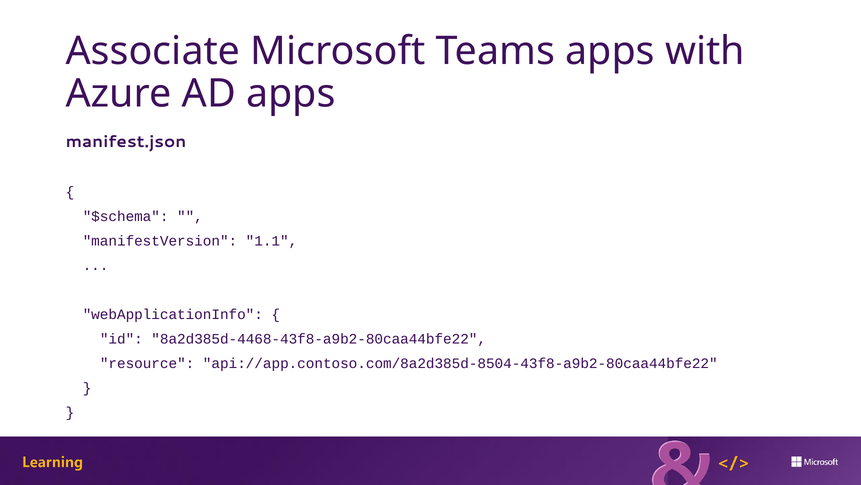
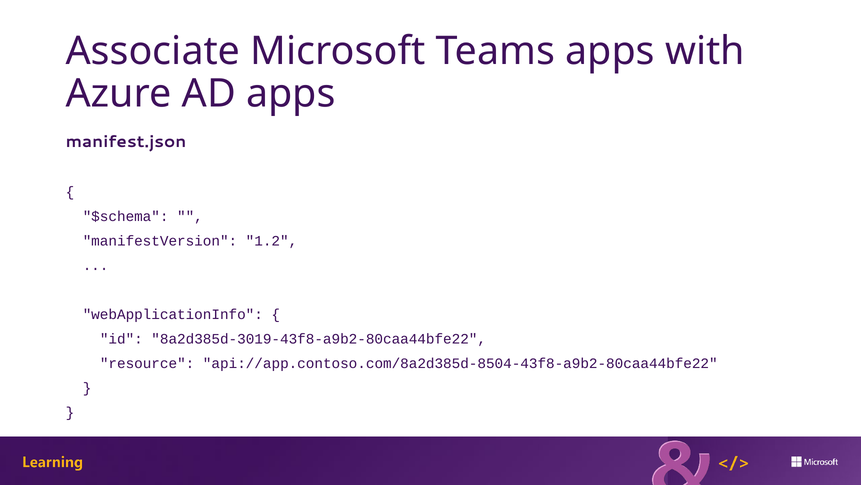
1.1: 1.1 -> 1.2 (271, 241)
8a2d385d-4468-43f8-a9b2-80caa44bfe22: 8a2d385d-4468-43f8-a9b2-80caa44bfe22 -> 8a2d385d-3019-43f8-a9b2-80caa44bfe22 (319, 338)
